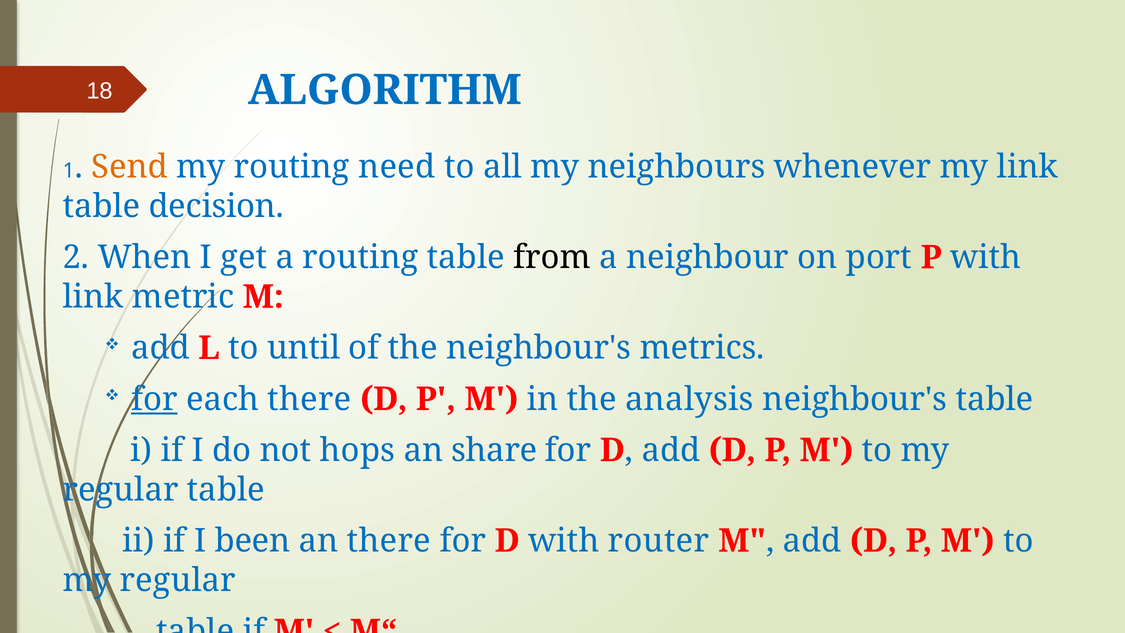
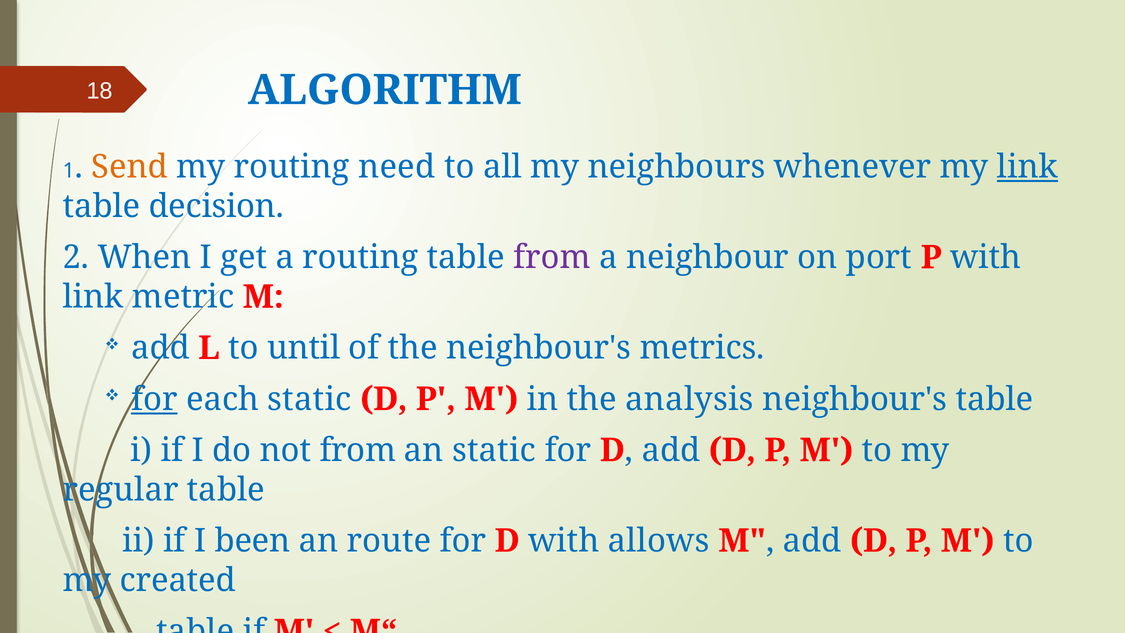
link underline: none -> present (1027, 167)
from colour: black -> purple (552, 257)
each there: there -> static (309, 399)
not hops: hops -> from (358, 450)
an share: share -> static (494, 450)
an there: there -> route (389, 541)
router: router -> allows (659, 541)
regular: regular -> created (178, 580)
